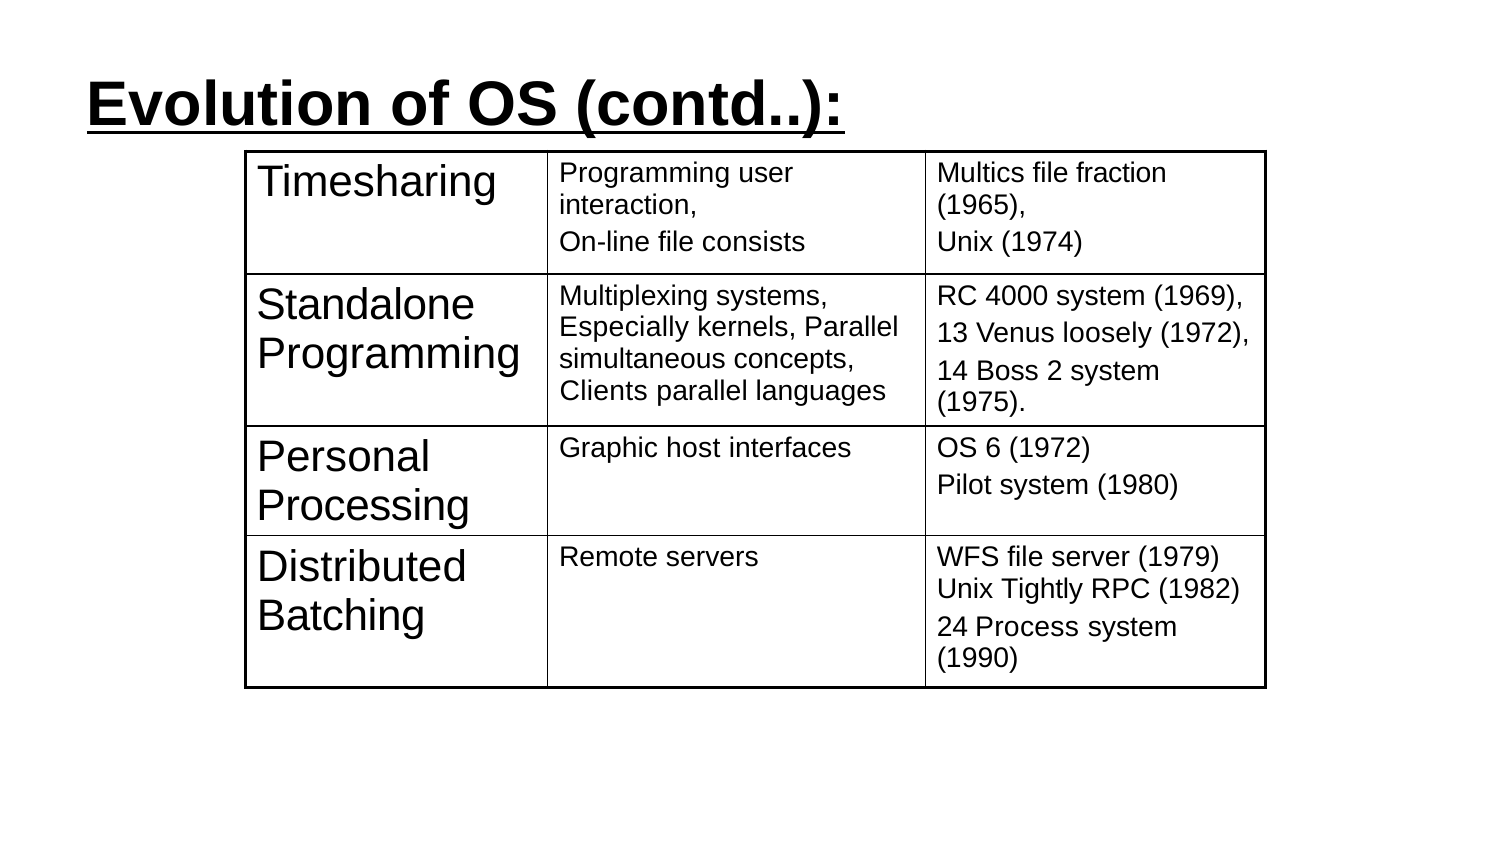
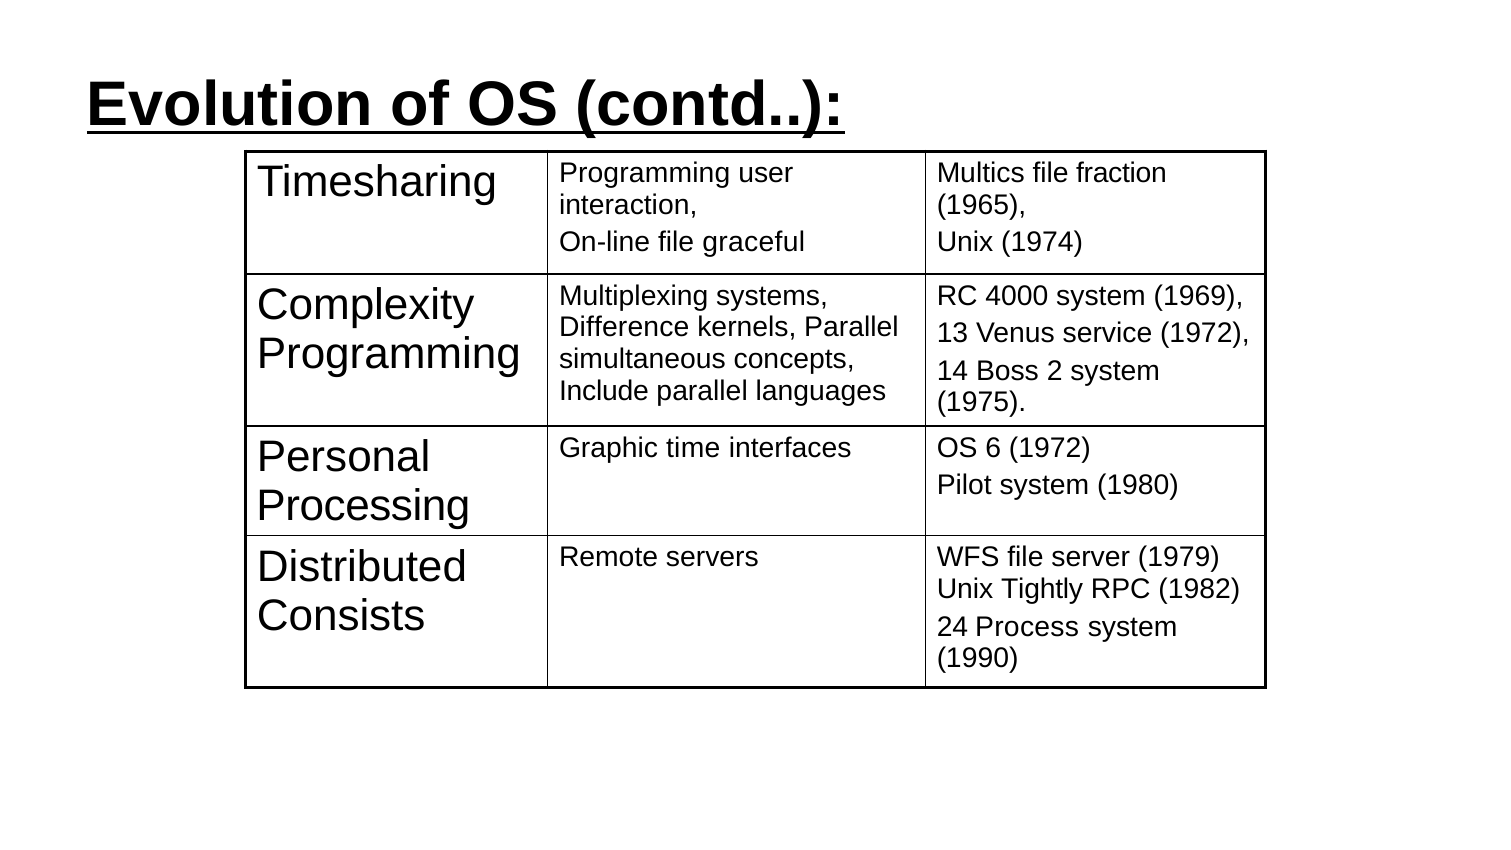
consists: consists -> graceful (754, 242)
Standalone: Standalone -> Complexity (366, 305)
Especially: Especially -> Difference (624, 328)
loosely: loosely -> service (1107, 333)
Clients: Clients -> Include (604, 391)
host: host -> time (693, 448)
Batching: Batching -> Consists (341, 616)
